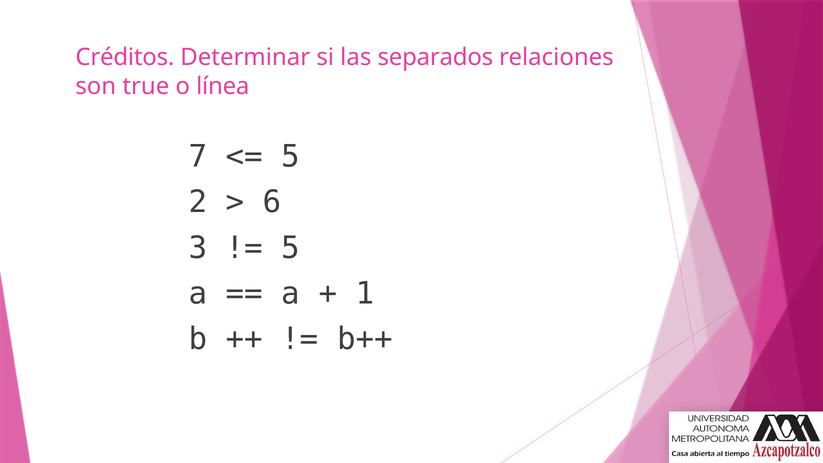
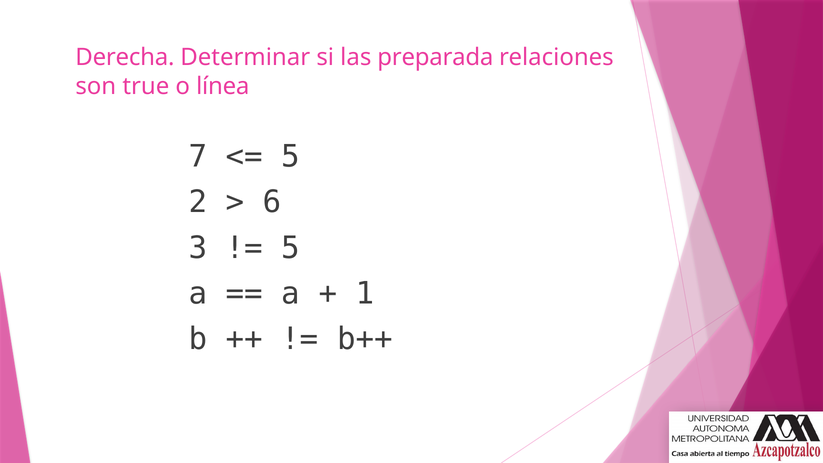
Créditos: Créditos -> Derecha (125, 58)
separados: separados -> preparada (435, 58)
